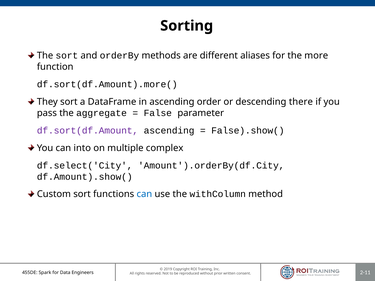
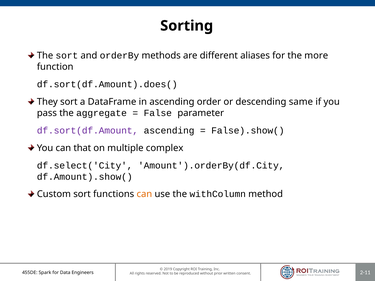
df.sort(df.Amount).more(: df.sort(df.Amount).more( -> df.sort(df.Amount).does( (107, 84)
there: there -> same (301, 102)
into: into -> that (82, 148)
can colour: blue -> orange (144, 194)
